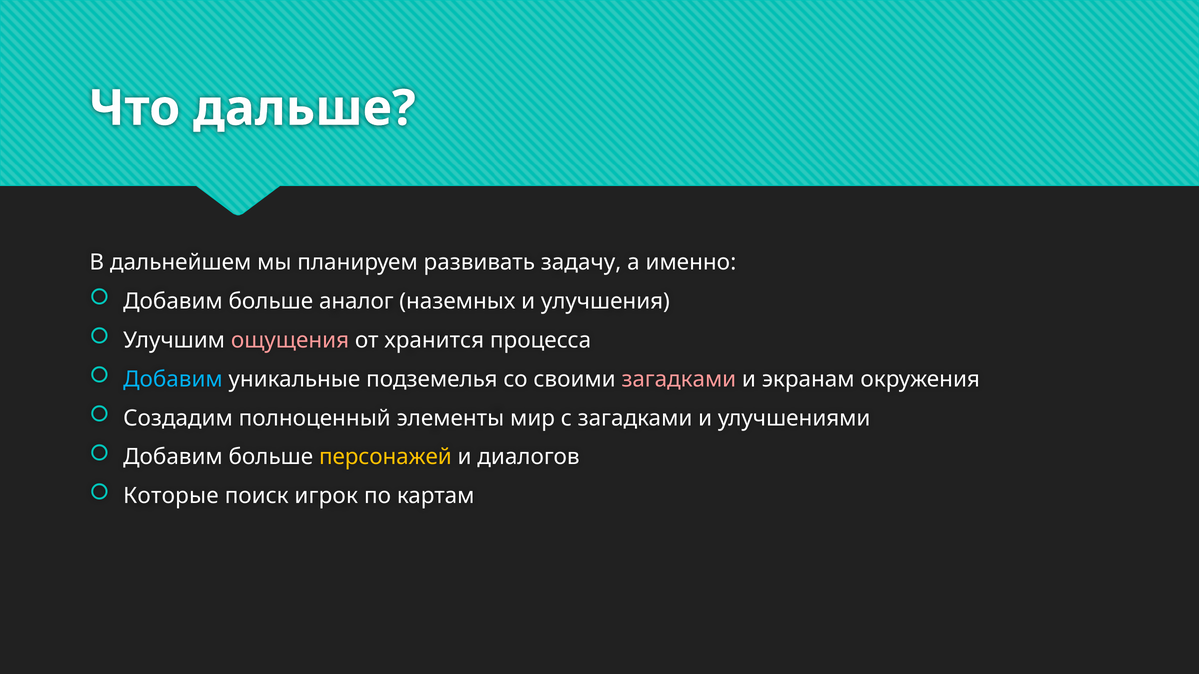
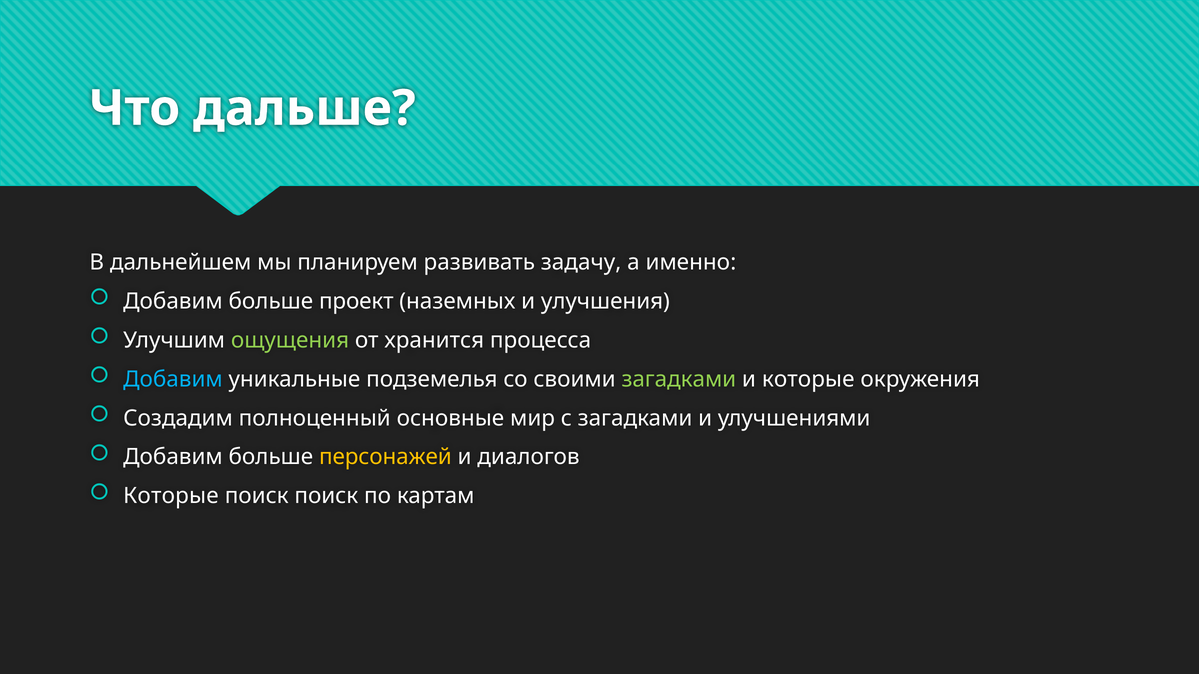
аналог: аналог -> проект (356, 301)
ощущения colour: pink -> light green (290, 340)
загадками colour: pink -> light green (679, 379)
и экранам: экранам -> которые (808, 379)
элементы: элементы -> основные (450, 418)
поиск игрок: игрок -> поиск (326, 496)
